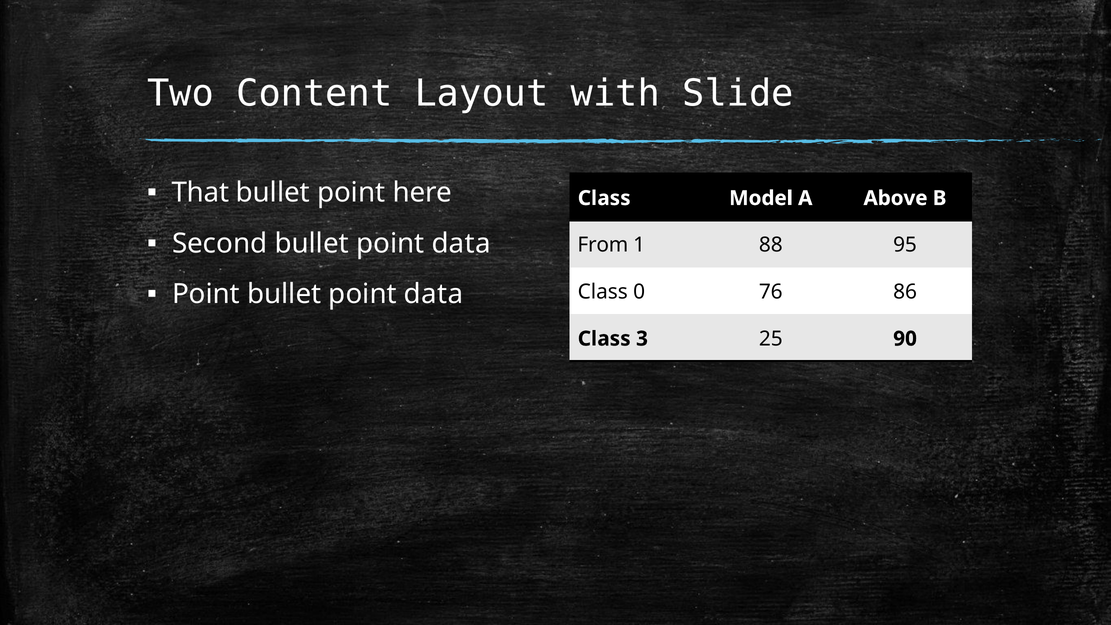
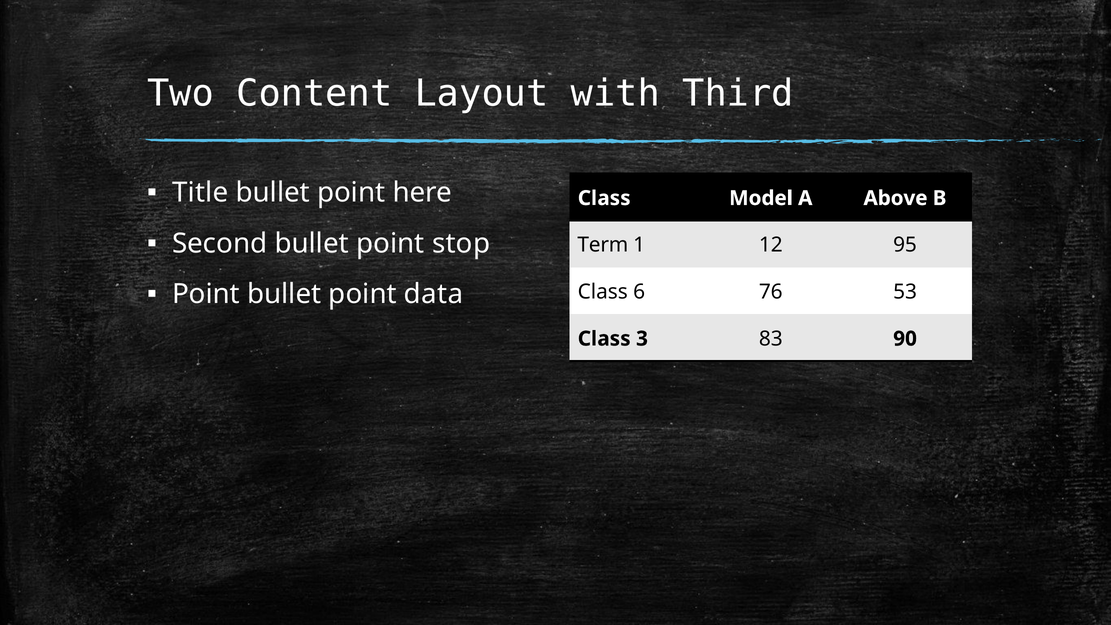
Slide: Slide -> Third (738, 94)
That: That -> Title (200, 193)
Second bullet point data: data -> stop (461, 243)
From: From -> Term (603, 245)
88: 88 -> 12 (771, 245)
0: 0 -> 6 (639, 292)
86: 86 -> 53 (905, 292)
25: 25 -> 83 (771, 339)
